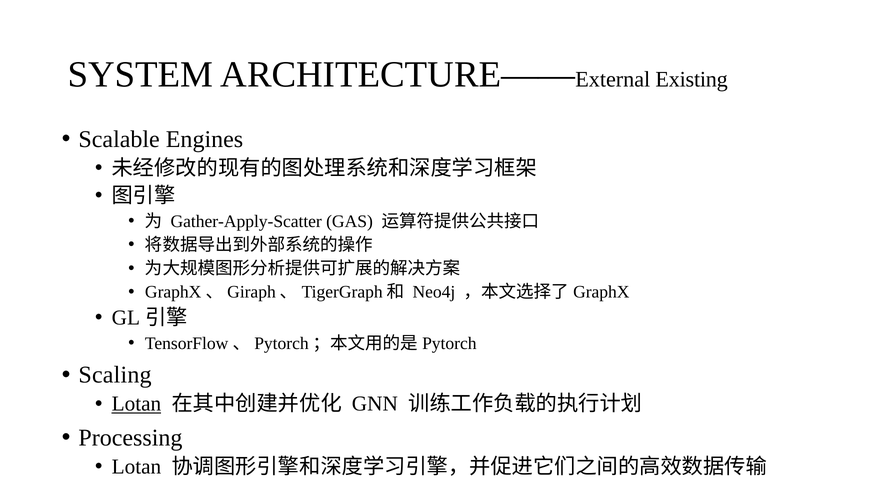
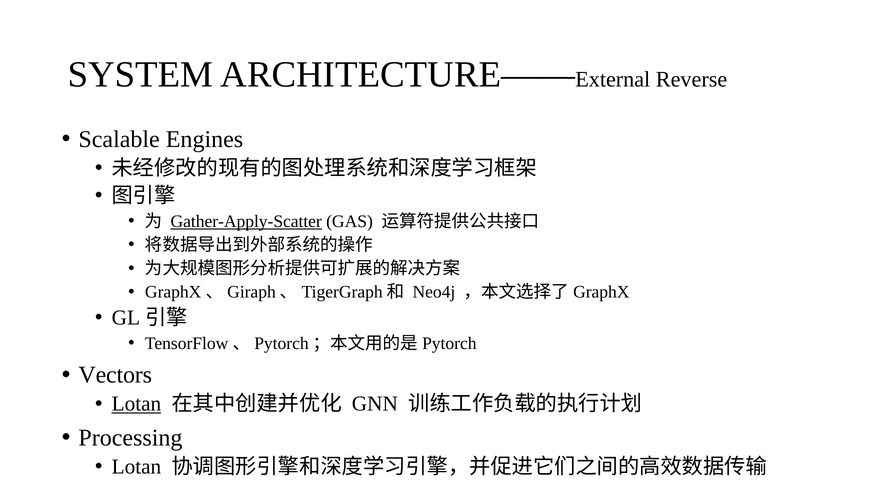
Existing: Existing -> Reverse (692, 79)
Gather-Apply-Scatter underline: none -> present (246, 221)
Scaling: Scaling -> Vectors (115, 375)
